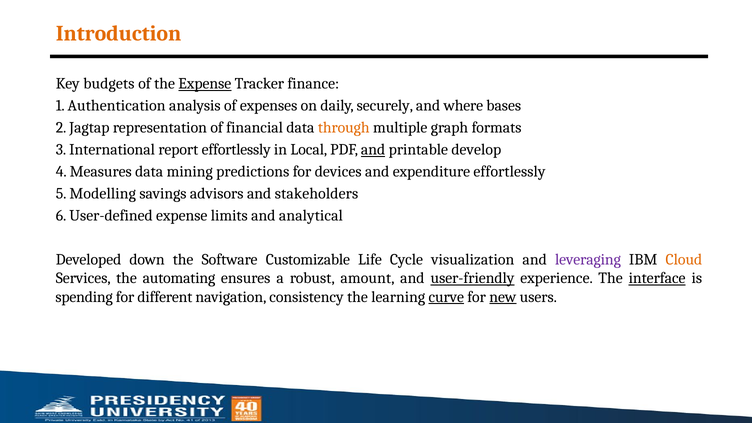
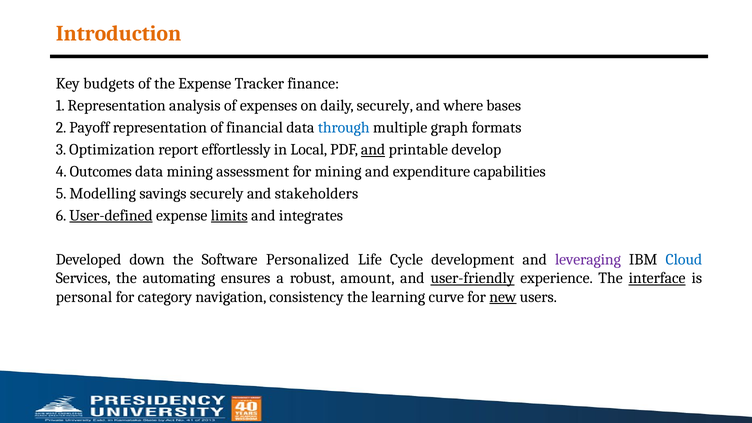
Expense underline: present -> none (205, 84)
1 Authentication: Authentication -> Representation (117, 106)
Jagtap: Jagtap -> Payoff (89, 128)
through colour: orange -> blue (344, 128)
International: International -> Optimization (112, 150)
Measures: Measures -> Outcomes (101, 172)
predictions: predictions -> assessment (253, 172)
for devices: devices -> mining (338, 172)
expenditure effortlessly: effortlessly -> capabilities (510, 172)
savings advisors: advisors -> securely (217, 194)
User-defined underline: none -> present (111, 215)
limits underline: none -> present (229, 215)
analytical: analytical -> integrates (311, 215)
Customizable: Customizable -> Personalized (308, 259)
visualization: visualization -> development (473, 259)
Cloud colour: orange -> blue (684, 259)
spending: spending -> personal (84, 297)
different: different -> category (165, 297)
curve underline: present -> none (446, 297)
